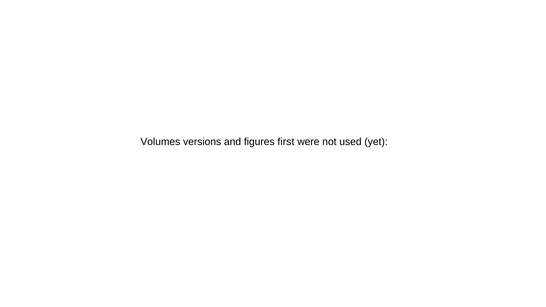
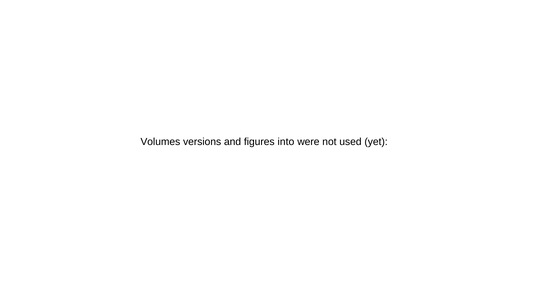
first: first -> into (286, 142)
